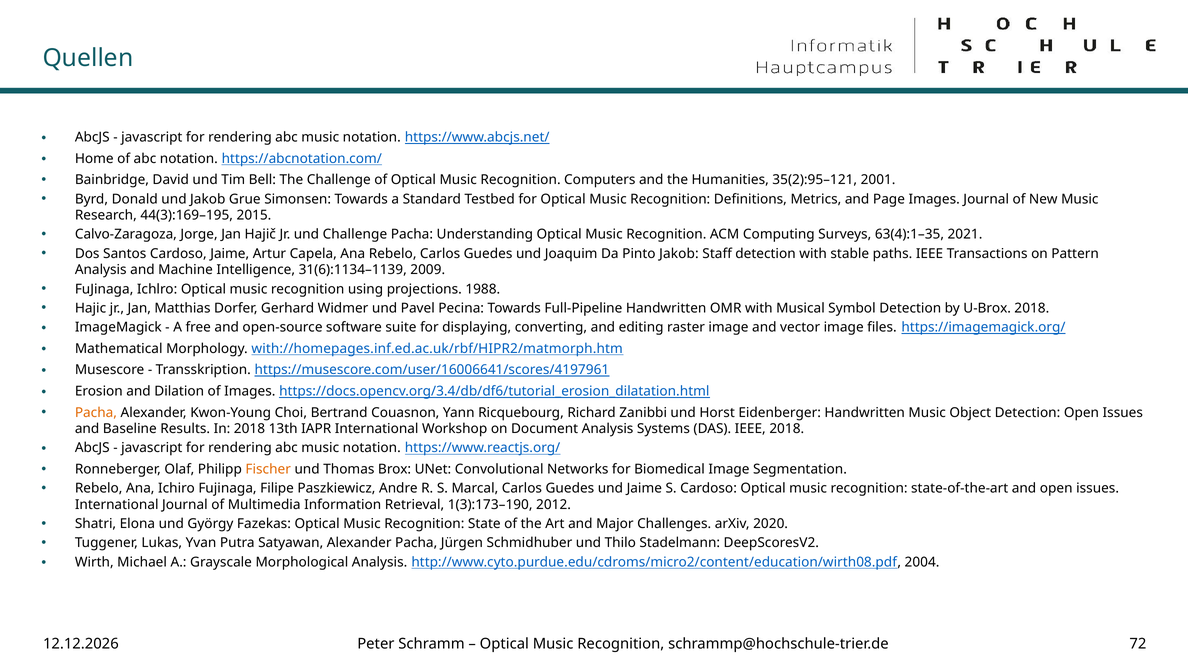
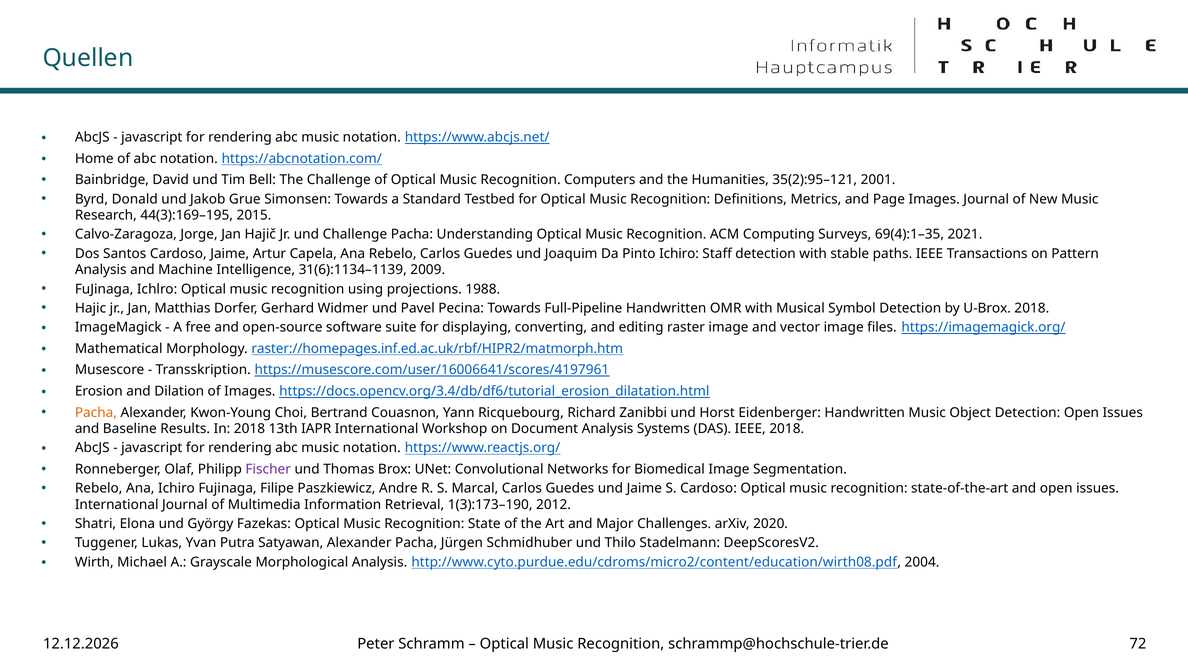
63(4):1–35: 63(4):1–35 -> 69(4):1–35 (909, 234)
Pinto Jakob: Jakob -> Ichiro (679, 253)
with://homepages.inf.ed.ac.uk/rbf/HIPR2/matmorph.htm: with://homepages.inf.ed.ac.uk/rbf/HIPR2/matmorph.htm -> raster://homepages.inf.ed.ac.uk/rbf/HIPR2/matmorph.htm (437, 348)
Fischer colour: orange -> purple (268, 469)
